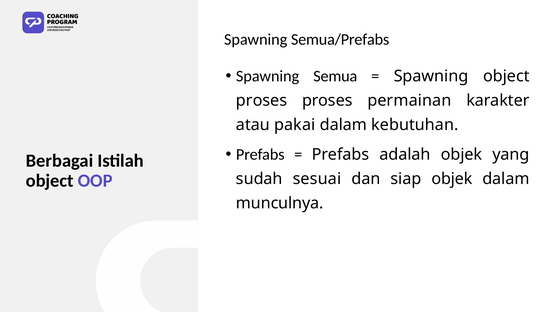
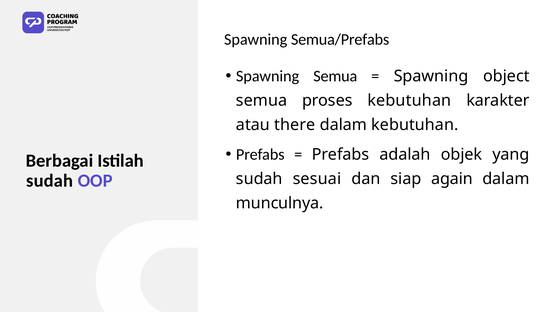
proses: proses -> semua (262, 100)
proses permainan: permainan -> kebutuhan (409, 100)
pakai: pakai -> there (295, 125)
object: object -> sudah (50, 181)
siap objek: objek -> again (452, 179)
